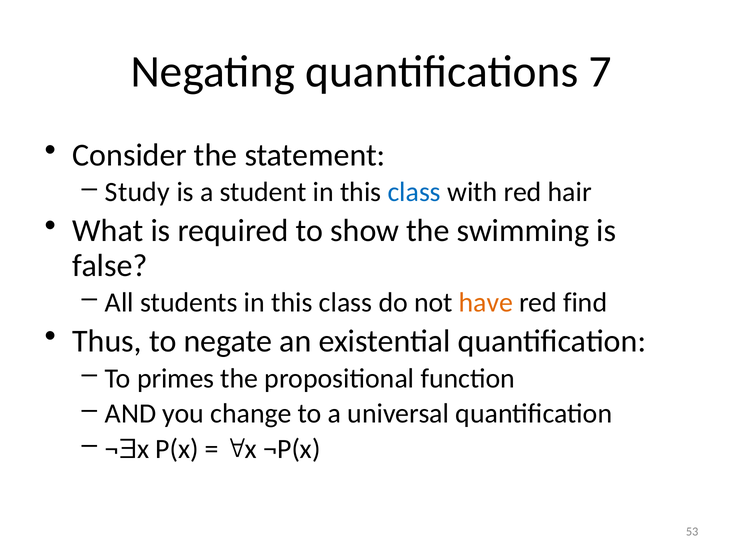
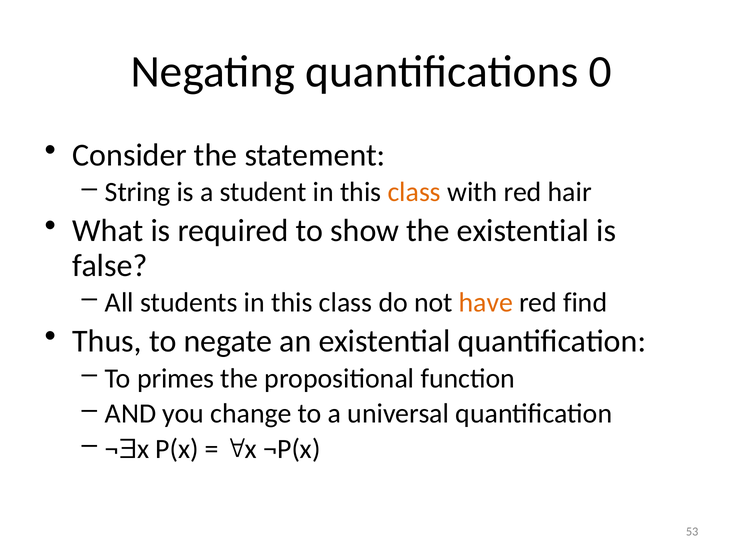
7: 7 -> 0 (600, 72)
Study: Study -> String (138, 192)
class colour: blue -> orange (414, 192)
the swimming: swimming -> existential (523, 231)
